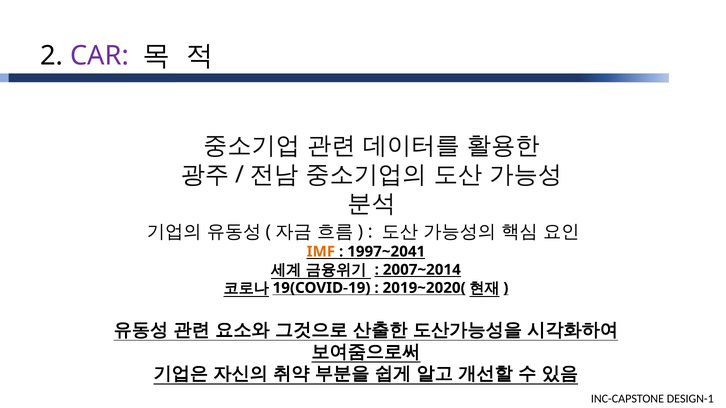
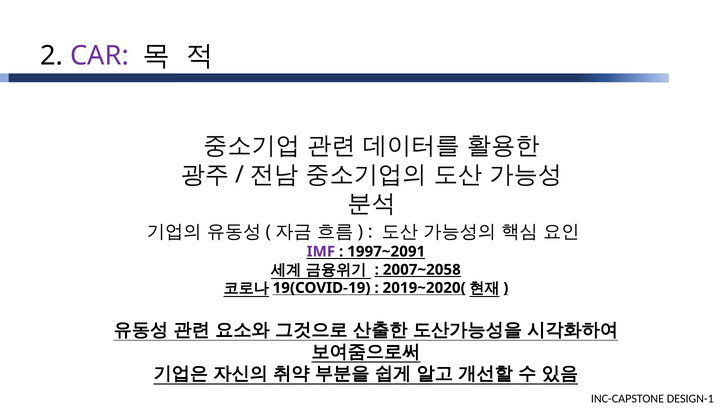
IMF colour: orange -> purple (321, 252)
1997~2041: 1997~2041 -> 1997~2091 (386, 252)
2007~2014: 2007~2014 -> 2007~2058 (422, 270)
